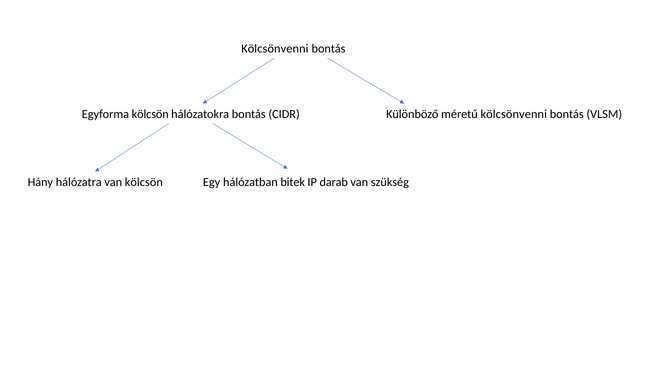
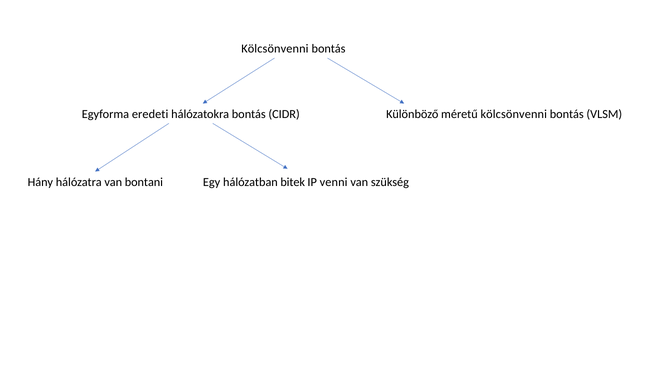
Egyforma kölcsön: kölcsön -> eredeti (150, 114)
van kölcsön: kölcsön -> bontani (144, 182)
darab: darab -> venni (334, 182)
